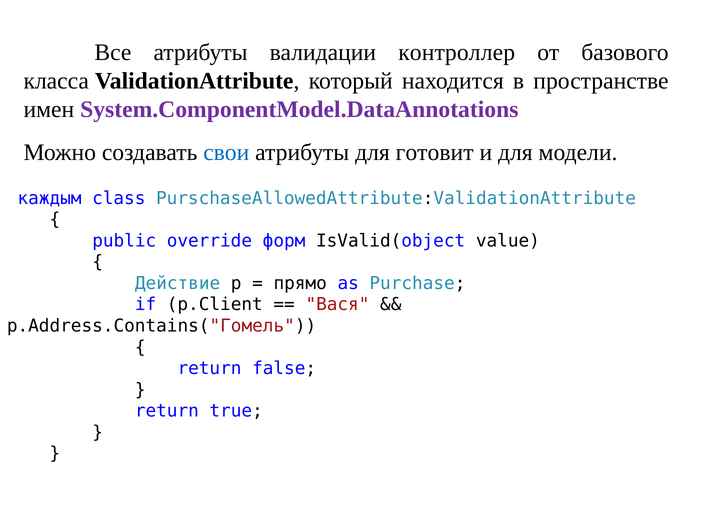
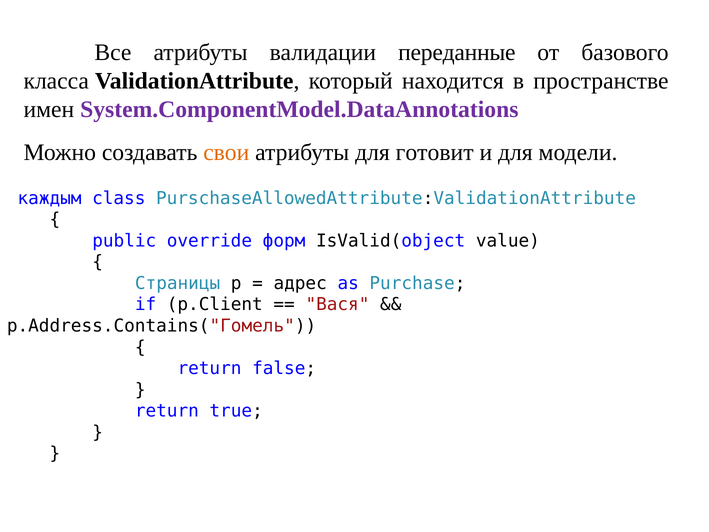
контроллер: контроллер -> переданные (457, 53)
свои colour: blue -> orange (226, 152)
Действие: Действие -> Страницы (178, 283)
прямо: прямо -> адрес (300, 283)
